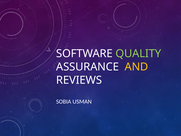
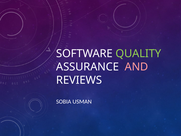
AND colour: yellow -> pink (136, 67)
